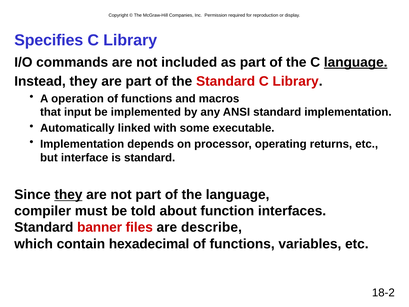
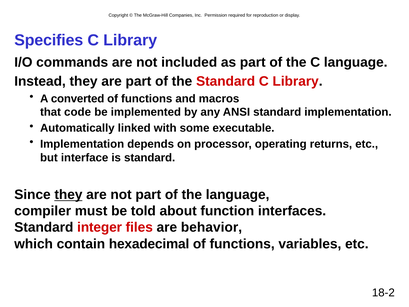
language underline: present -> none (356, 62)
operation: operation -> converted (78, 98)
input: input -> code (78, 112)
banner: banner -> integer (100, 227)
describe: describe -> behavior (211, 227)
